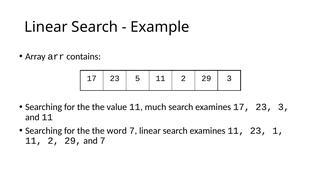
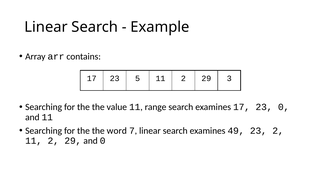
much: much -> range (156, 107)
23 3: 3 -> 0 (284, 107)
examines 11: 11 -> 49 (236, 130)
23 1: 1 -> 2 (278, 130)
and 7: 7 -> 0 (103, 141)
